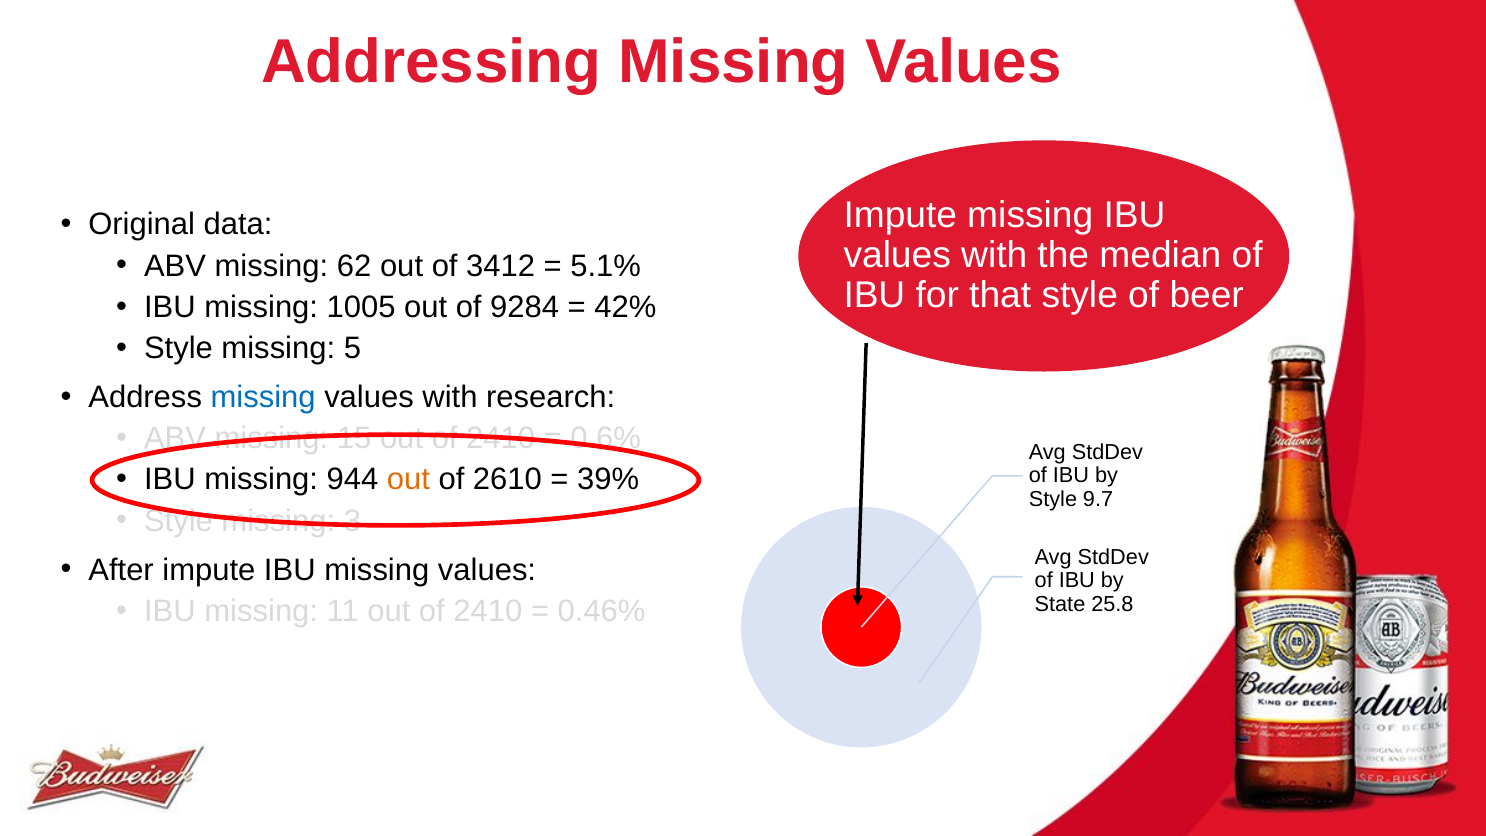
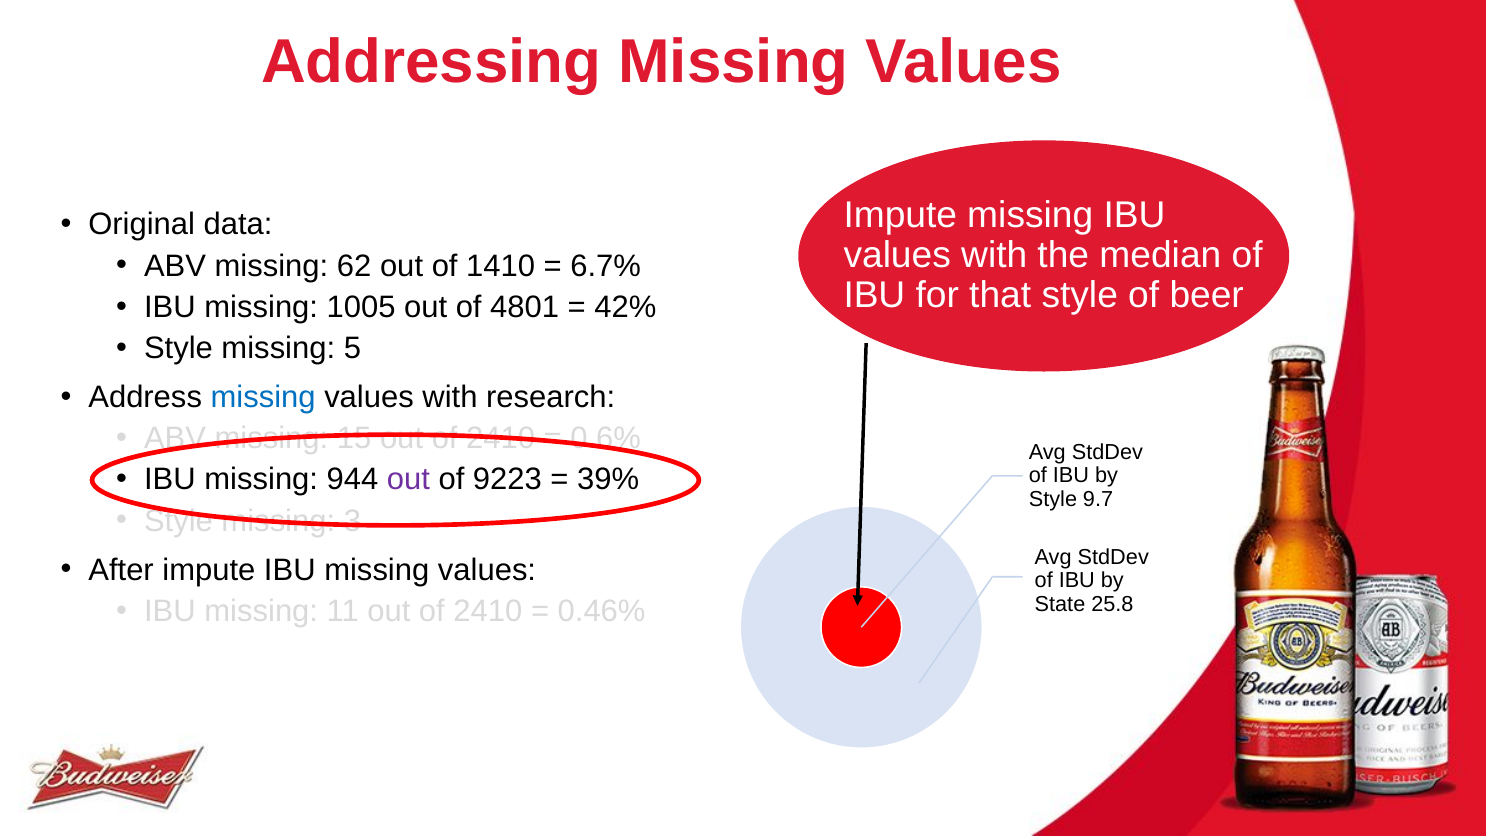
3412: 3412 -> 1410 (501, 266)
5.1%: 5.1% -> 6.7% (606, 266)
9284: 9284 -> 4801 (525, 307)
out colour: orange -> purple (408, 480)
2610: 2610 -> 9223 (507, 480)
